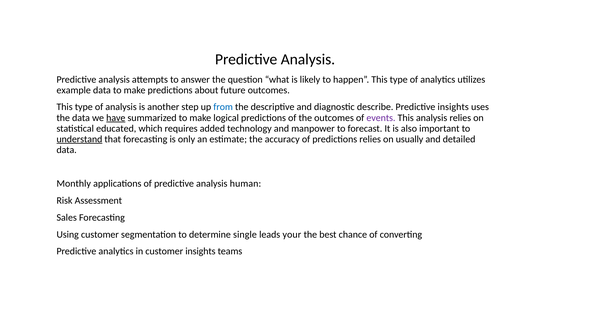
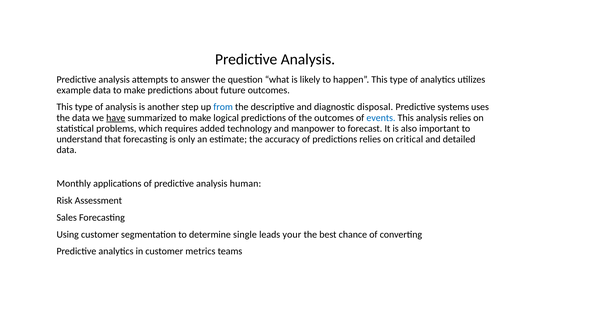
describe: describe -> disposal (375, 107)
Predictive insights: insights -> systems (453, 107)
events colour: purple -> blue (381, 118)
educated: educated -> problems (116, 128)
understand underline: present -> none (79, 139)
usually: usually -> critical (409, 139)
customer insights: insights -> metrics (200, 251)
